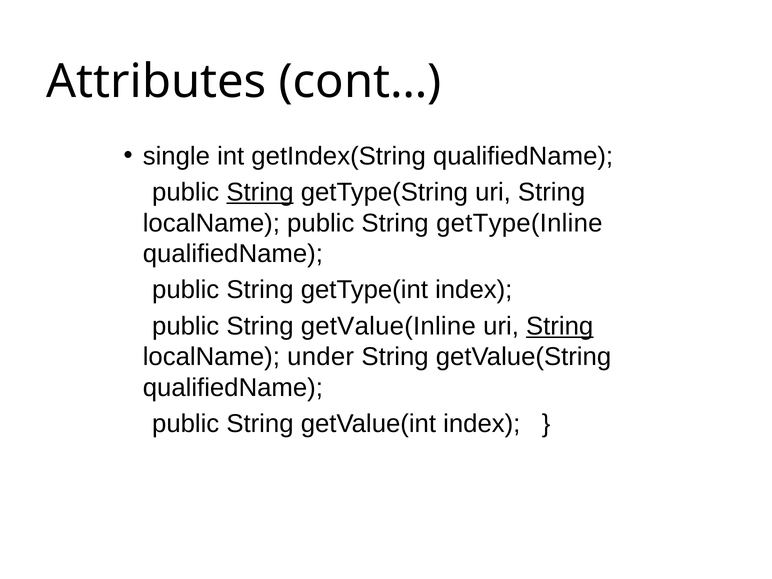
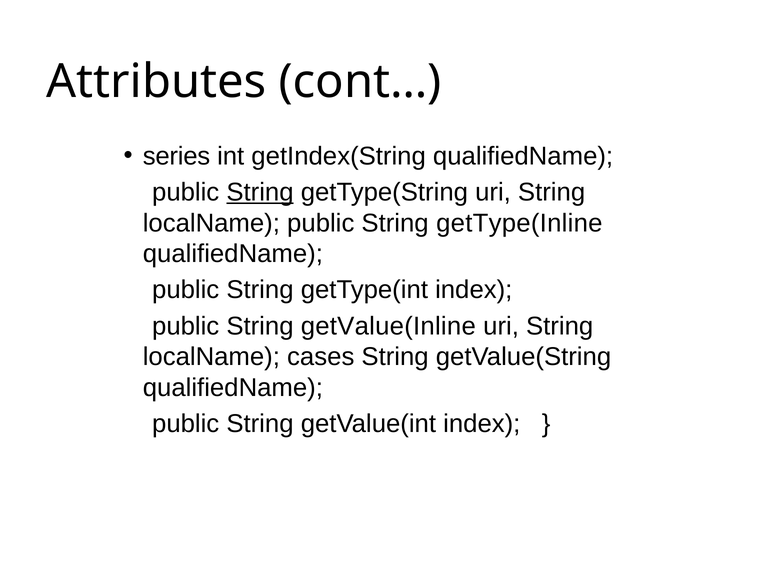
single: single -> series (177, 156)
String underline: present -> none (560, 326)
under: under -> cases (321, 357)
